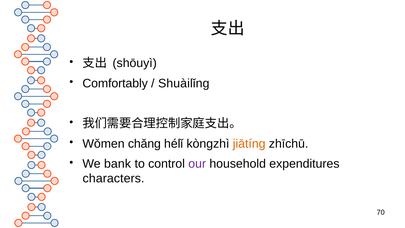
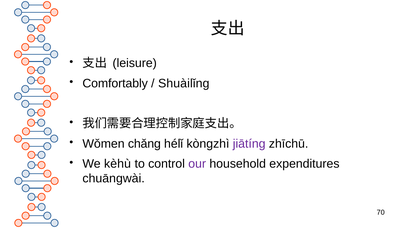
shōuyì: shōuyì -> leisure (135, 63)
jiātíng colour: orange -> purple (249, 144)
bank: bank -> kèhù (118, 164)
characters: characters -> chuāngwài (114, 178)
